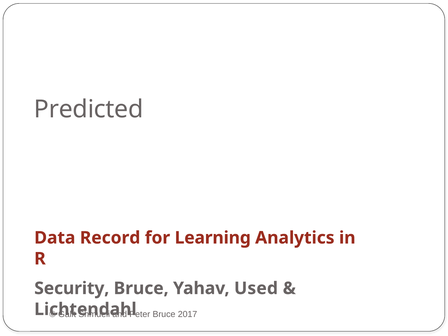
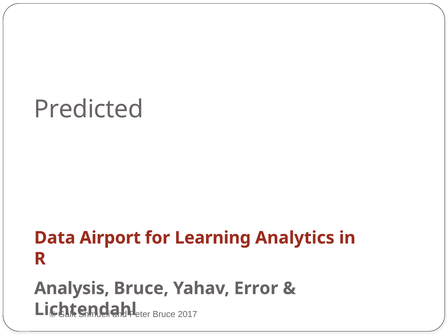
Record: Record -> Airport (110, 238)
Security: Security -> Analysis (72, 288)
Used: Used -> Error (256, 288)
